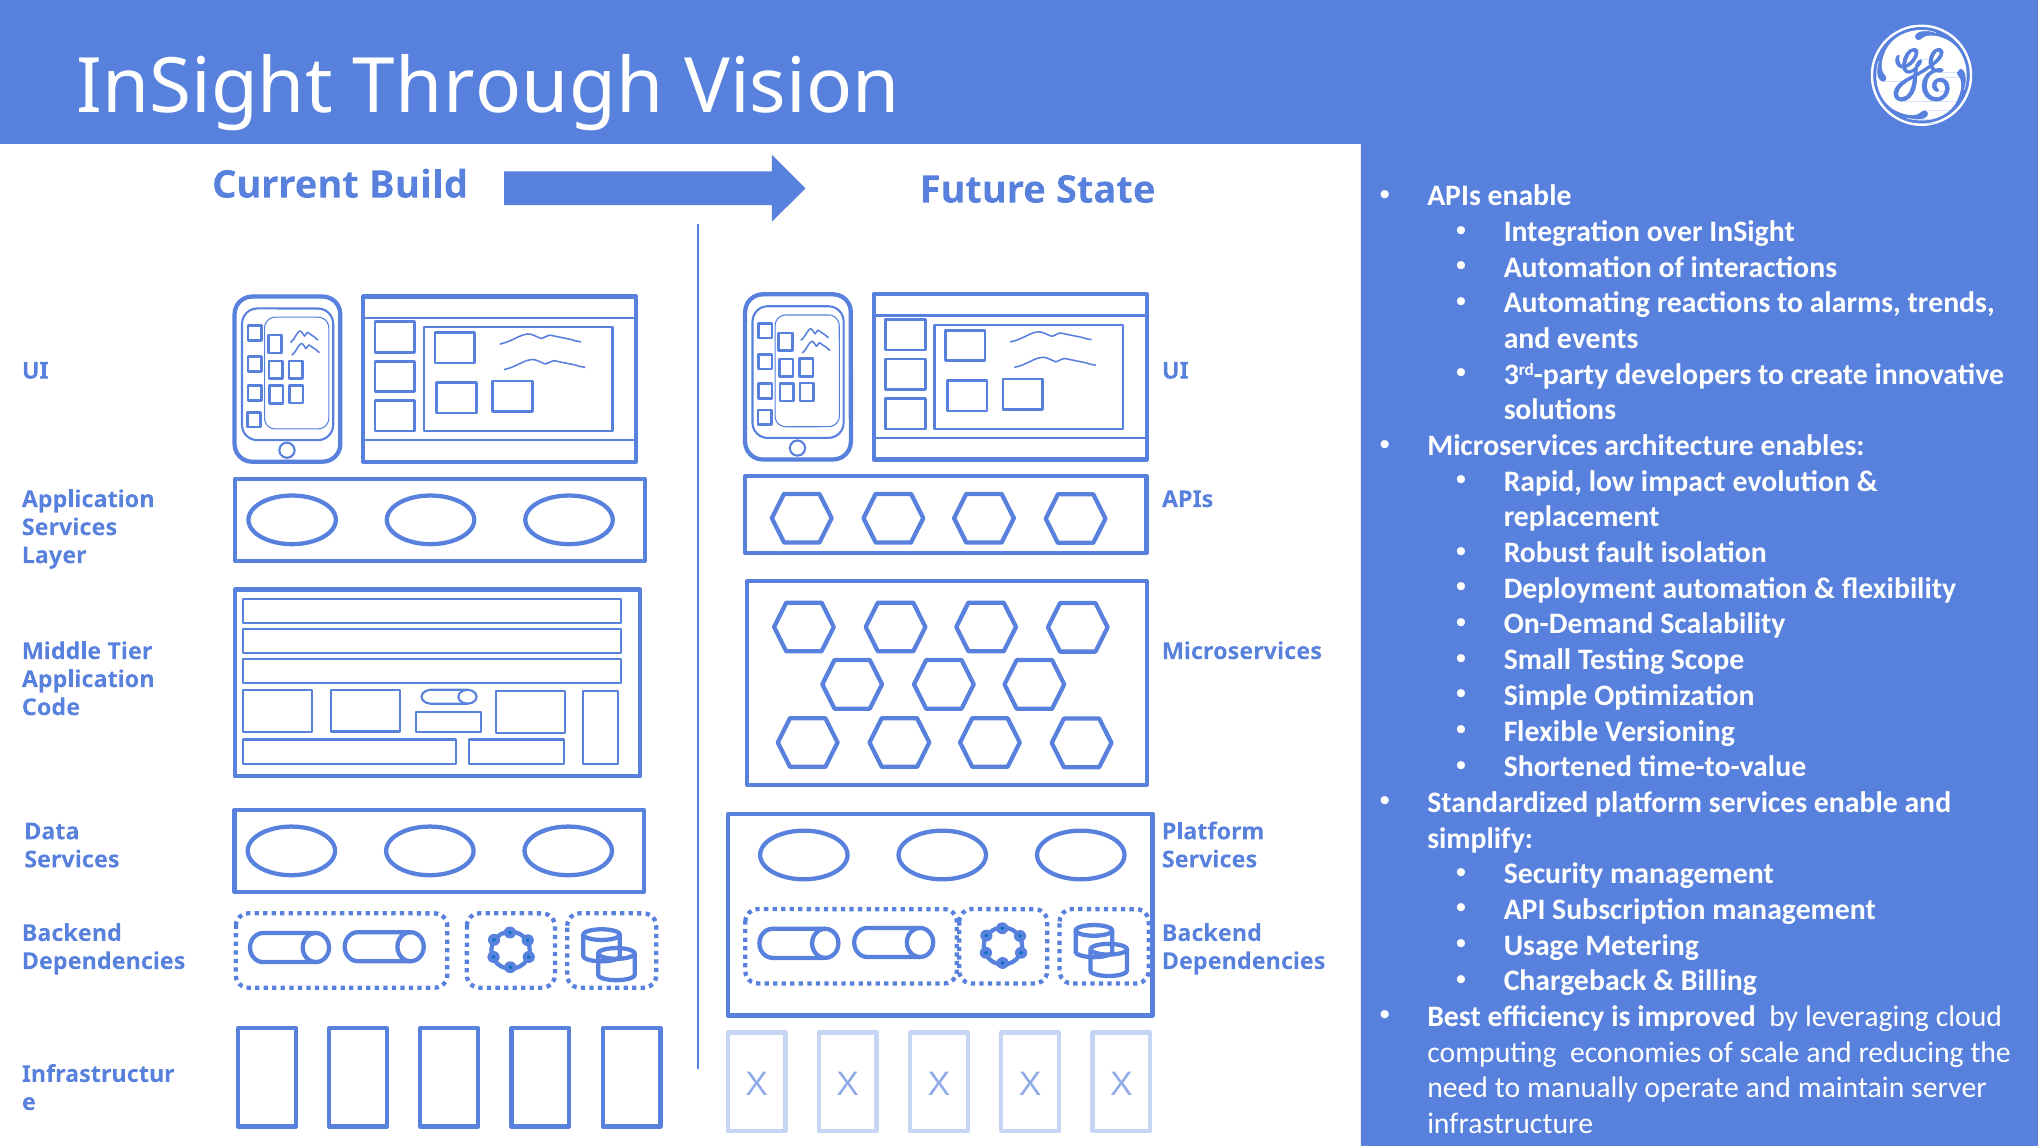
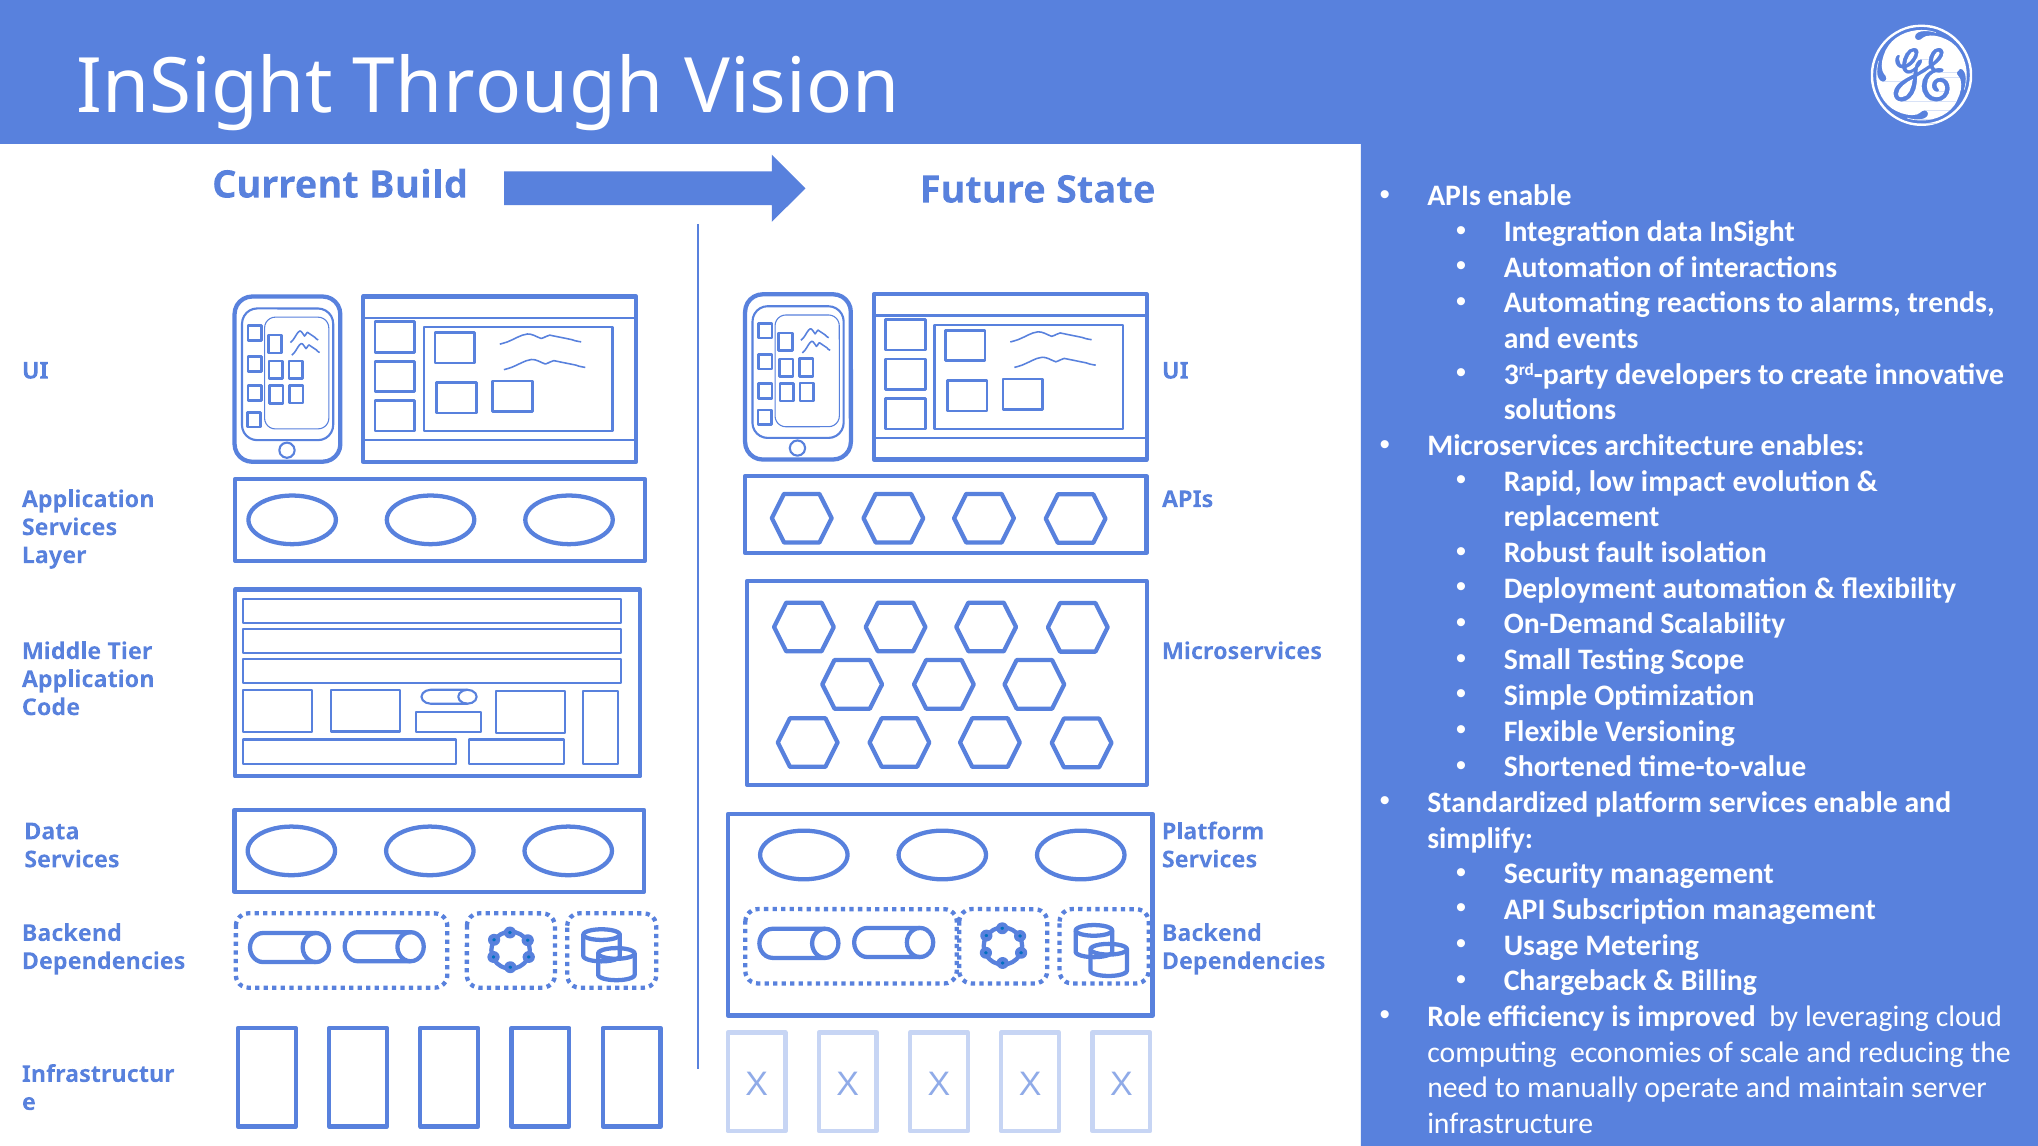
Integration over: over -> data (1675, 232)
Best: Best -> Role (1454, 1017)
